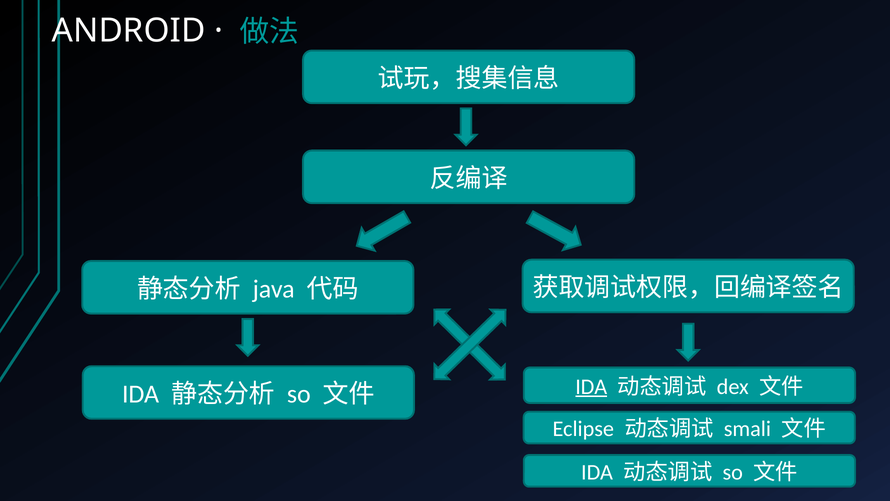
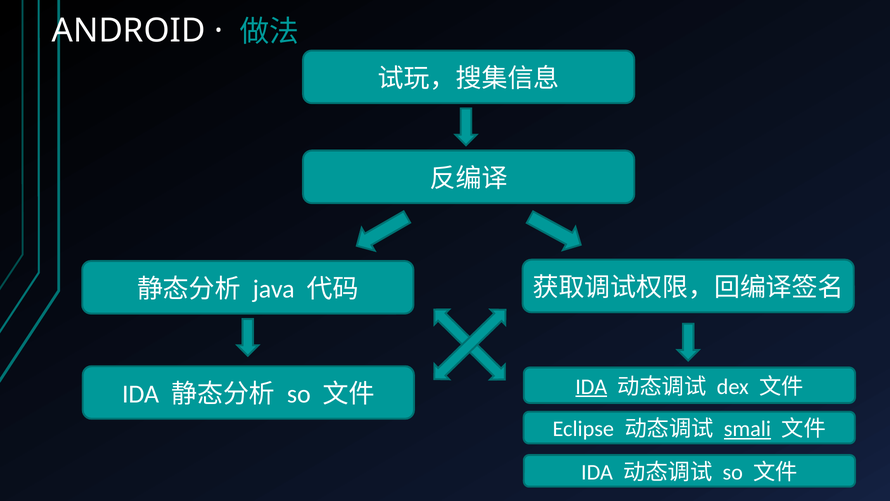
smali underline: none -> present (747, 429)
